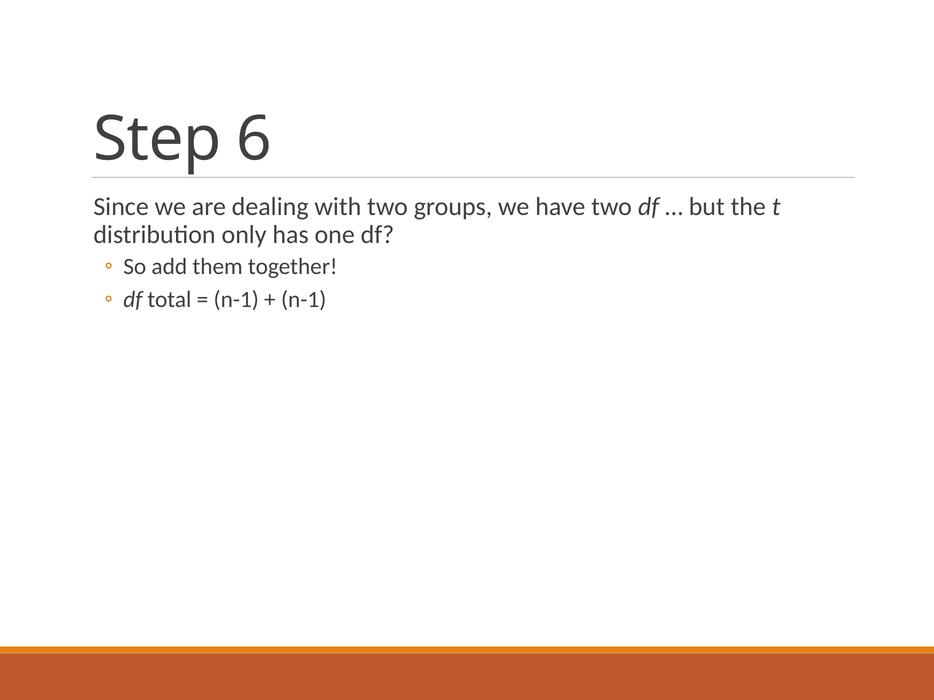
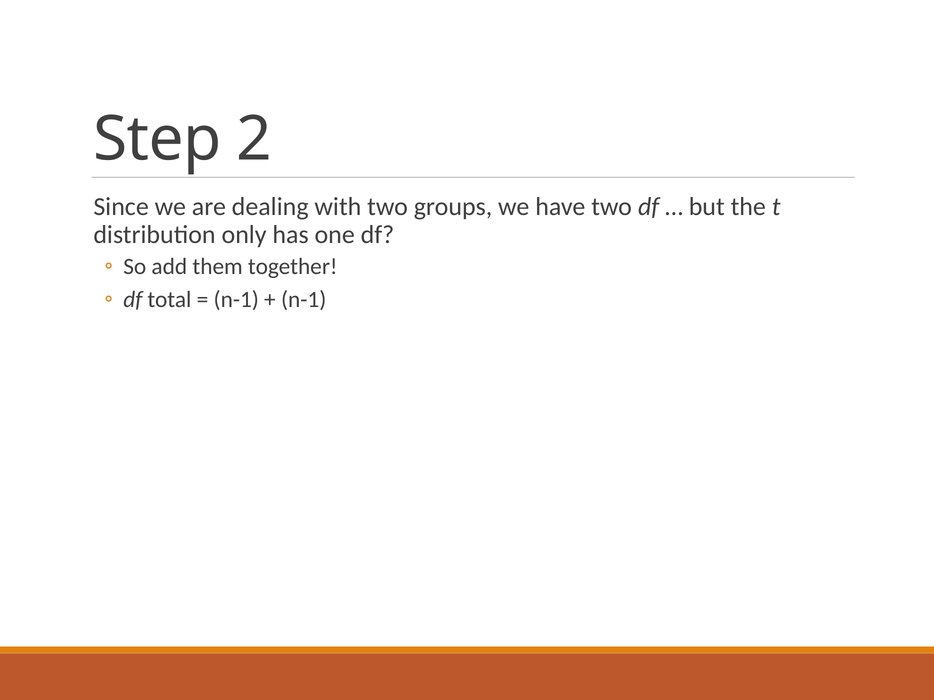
6: 6 -> 2 (254, 140)
